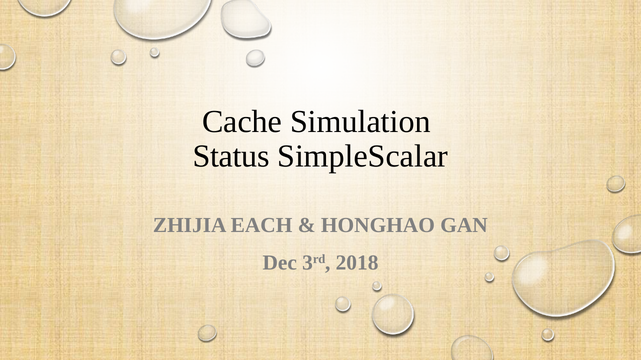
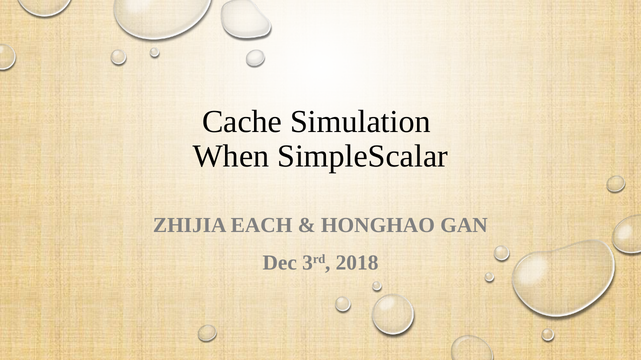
Status: Status -> When (231, 157)
